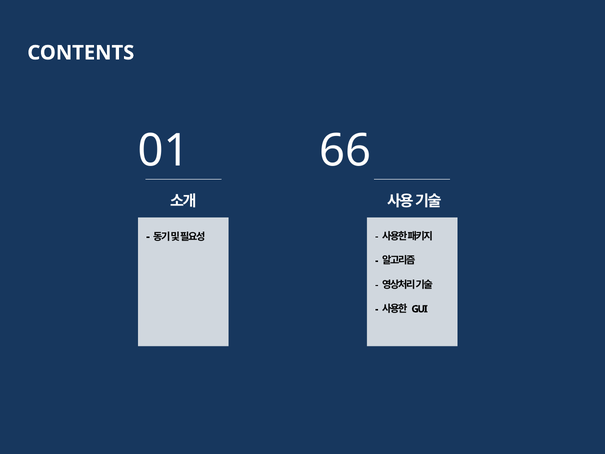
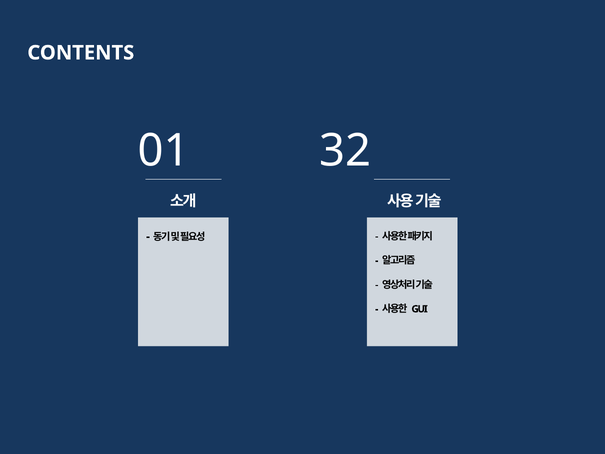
66: 66 -> 32 (345, 151)
